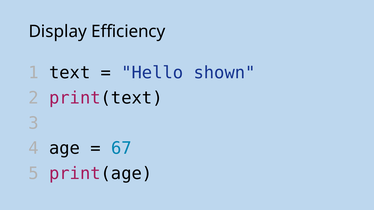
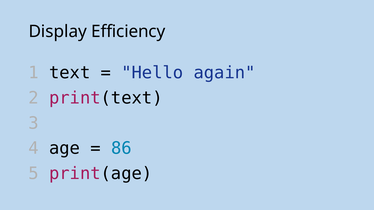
shown: shown -> again (225, 73)
67: 67 -> 86 (121, 149)
